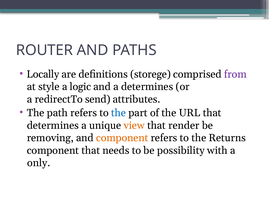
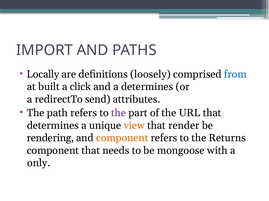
ROUTER: ROUTER -> IMPORT (44, 50)
storege: storege -> loosely (150, 75)
from colour: purple -> blue (235, 75)
style: style -> built (49, 87)
logic: logic -> click (80, 87)
the colour: blue -> purple (119, 113)
removing: removing -> rendering (50, 138)
possibility: possibility -> mongoose (181, 151)
